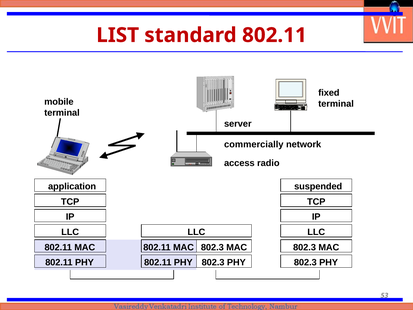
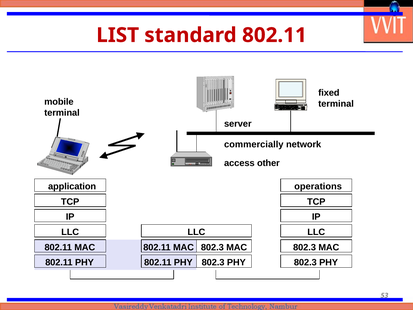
radio: radio -> other (268, 163)
suspended: suspended -> operations (318, 186)
